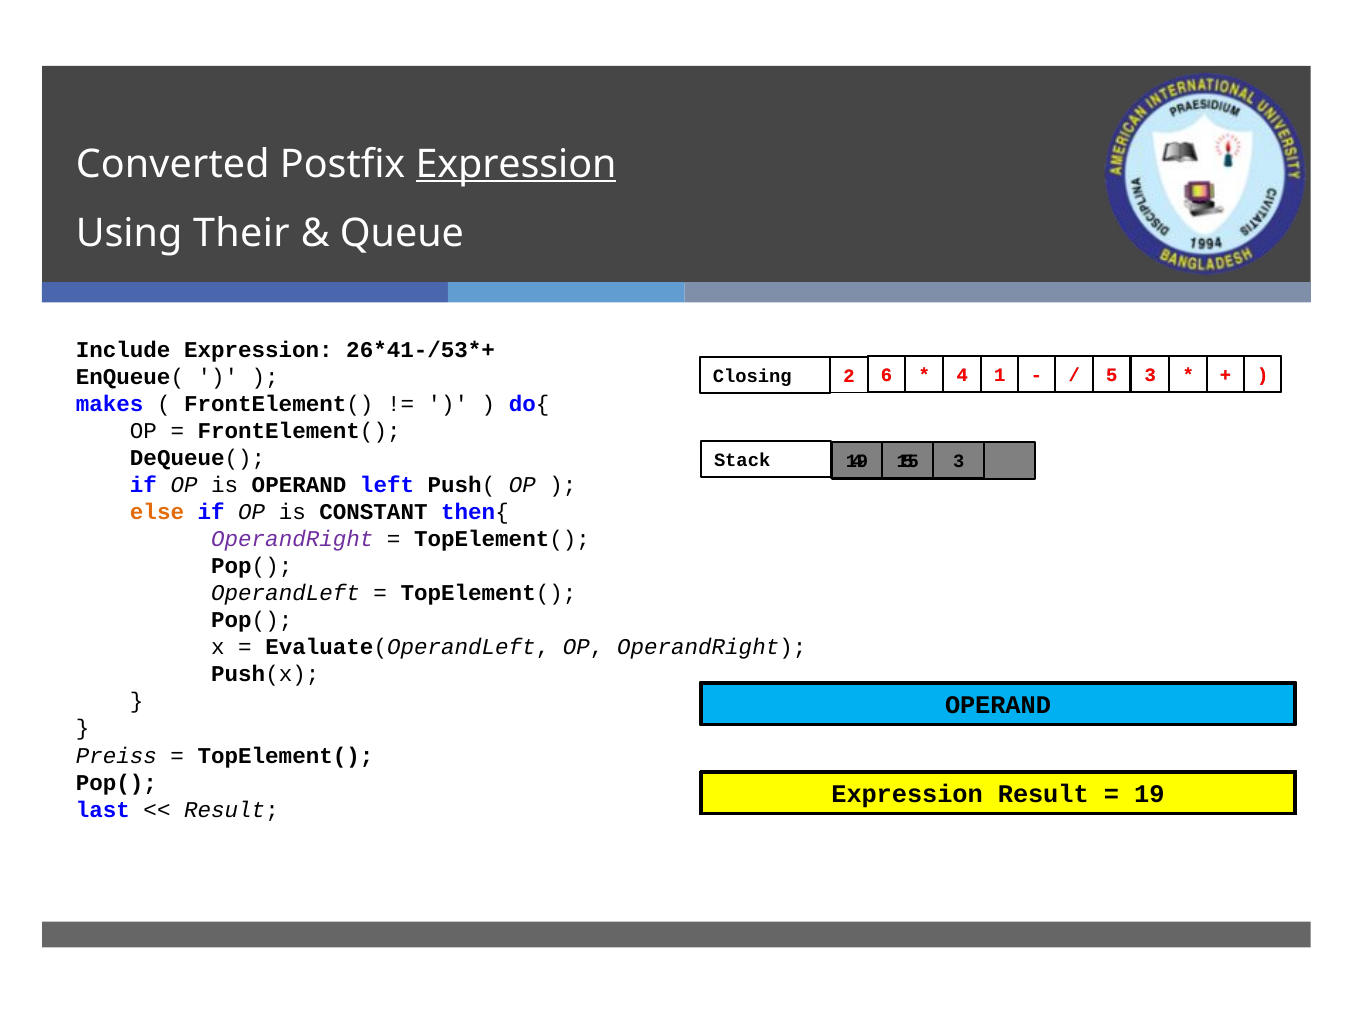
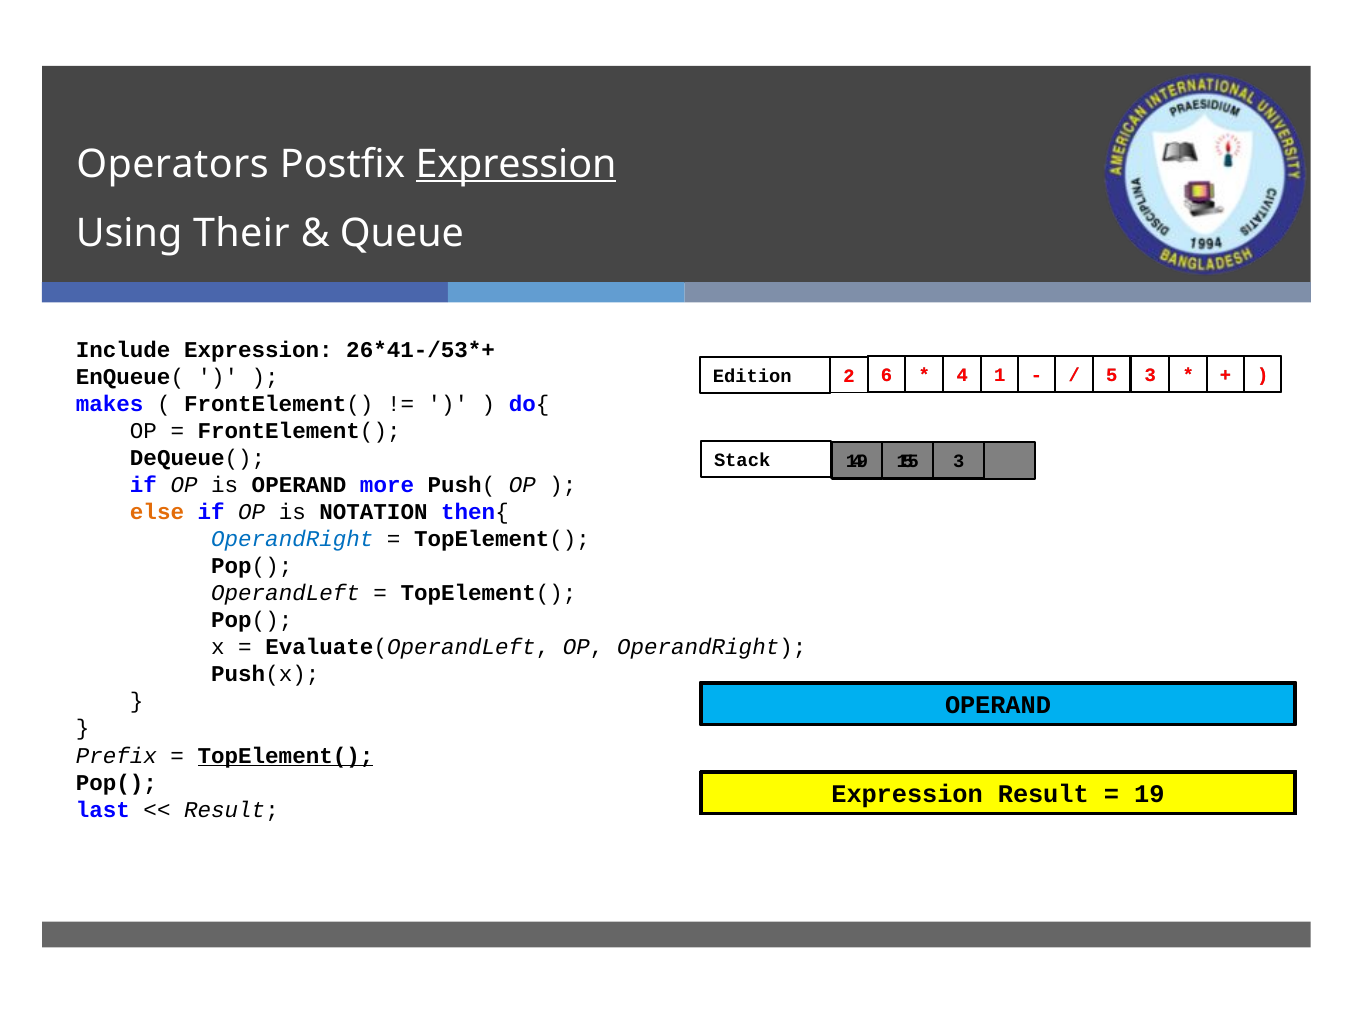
Converted: Converted -> Operators (173, 164)
Closing: Closing -> Edition (752, 376)
left: left -> more (387, 485)
CONSTANT: CONSTANT -> NOTATION (373, 512)
OperandRight colour: purple -> blue (292, 539)
Preiss: Preiss -> Prefix (116, 755)
TopElement( underline: none -> present (286, 755)
